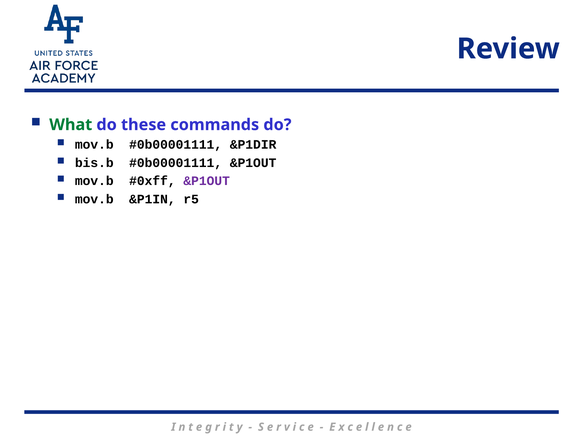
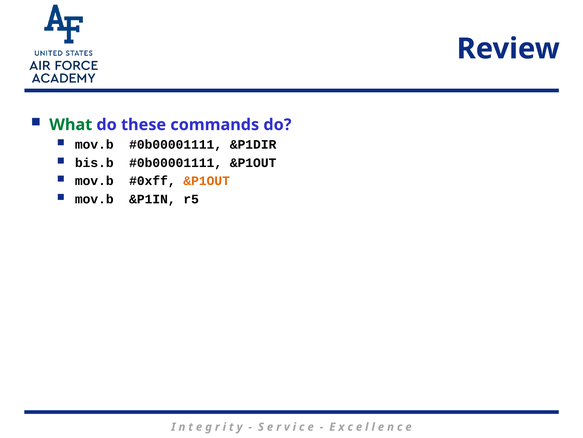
&P1OUT colour: purple -> orange (207, 181)
